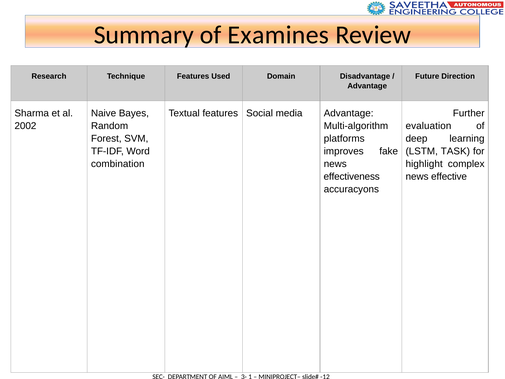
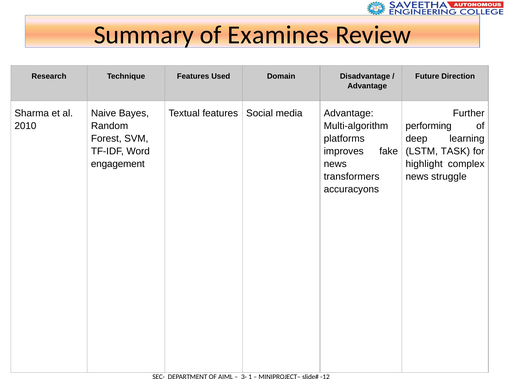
2002: 2002 -> 2010 (25, 126)
evaluation: evaluation -> performing (429, 126)
combination: combination -> engagement (118, 164)
effectiveness: effectiveness -> transformers (352, 176)
effective: effective -> struggle (449, 176)
